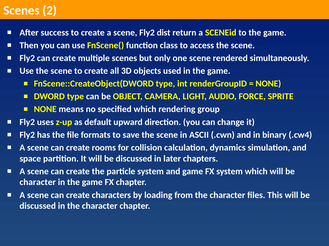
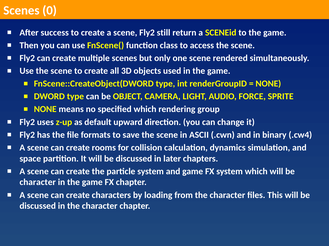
2: 2 -> 0 (50, 10)
dist: dist -> still (164, 33)
